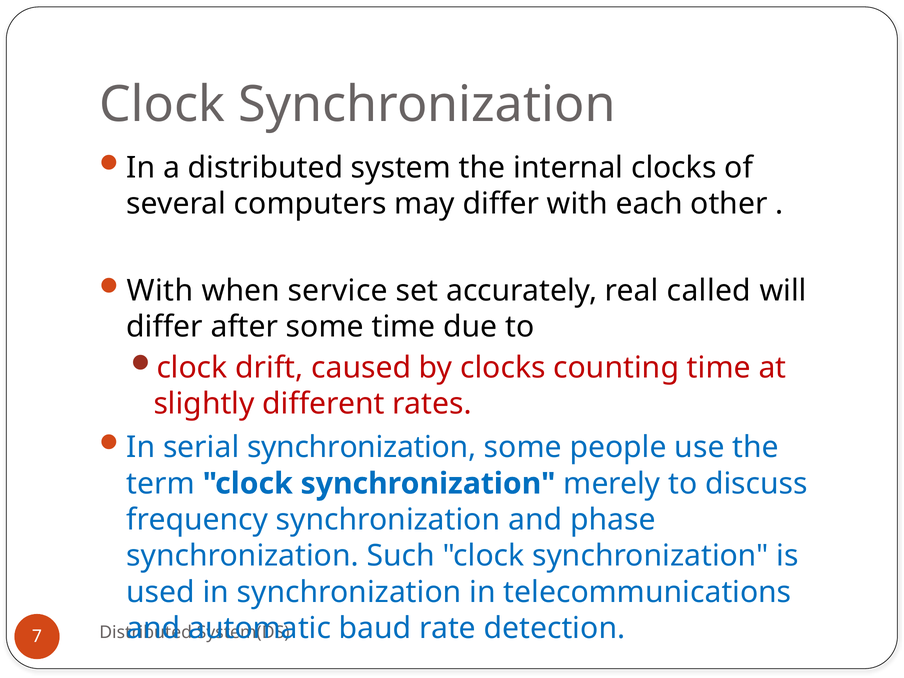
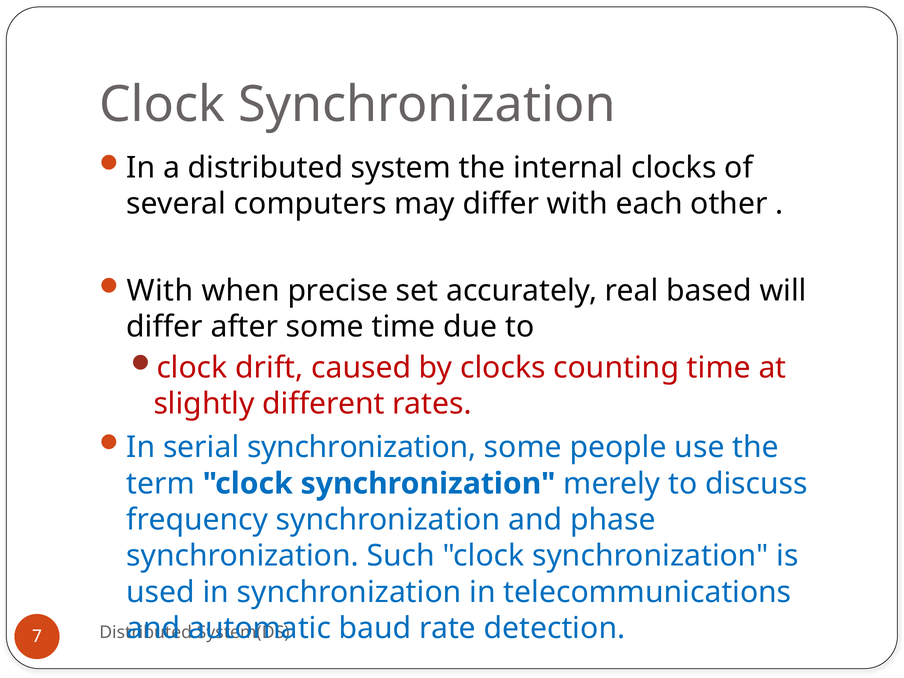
service: service -> precise (338, 291)
called: called -> based (709, 291)
